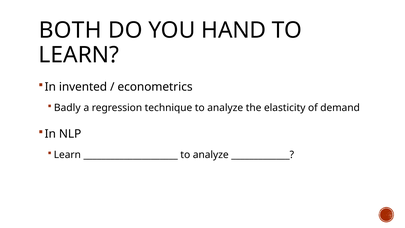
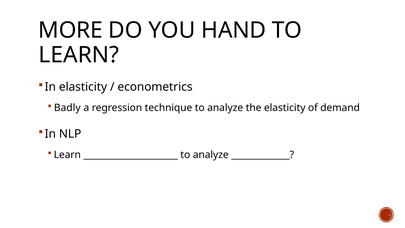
BOTH: BOTH -> MORE (71, 30)
In invented: invented -> elasticity (83, 87)
